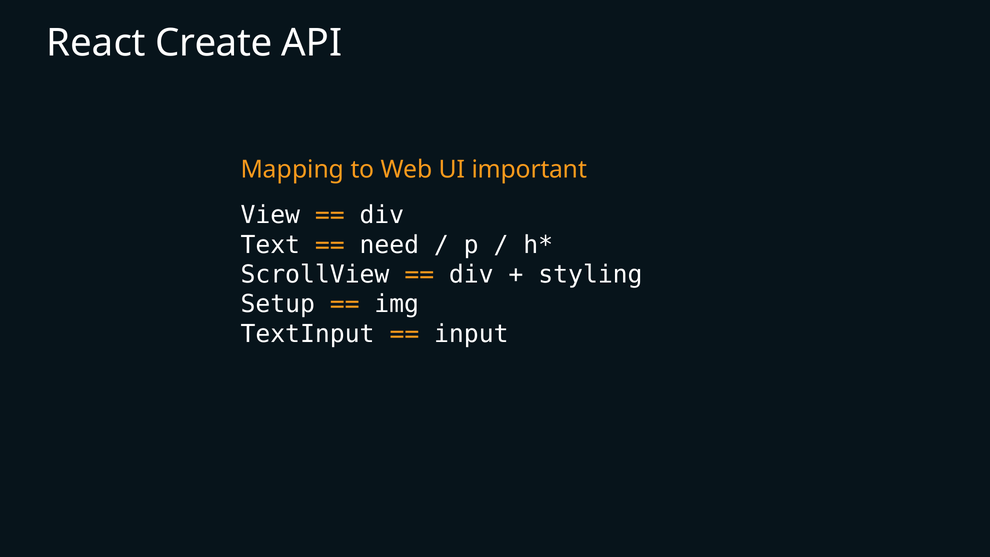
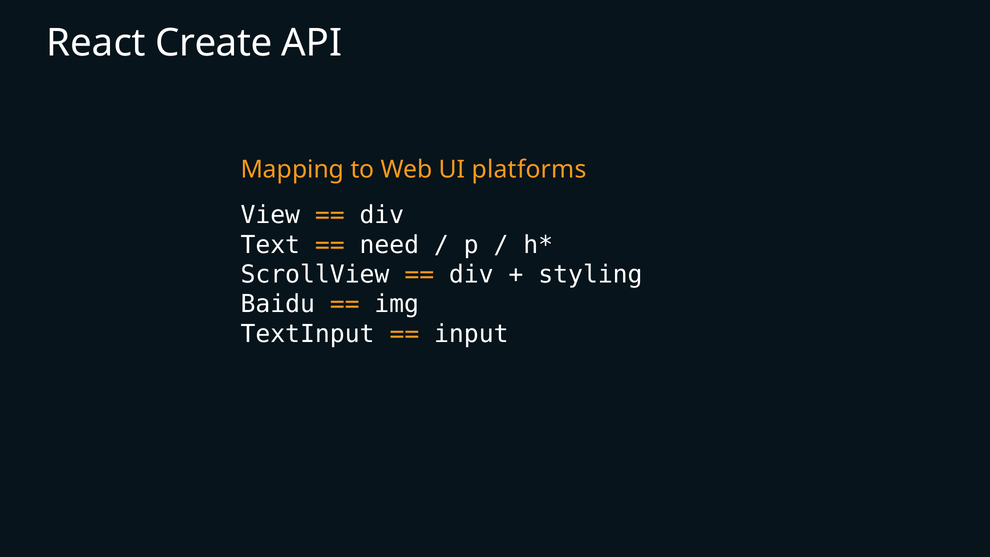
important: important -> platforms (529, 169)
Setup: Setup -> Baidu (278, 304)
